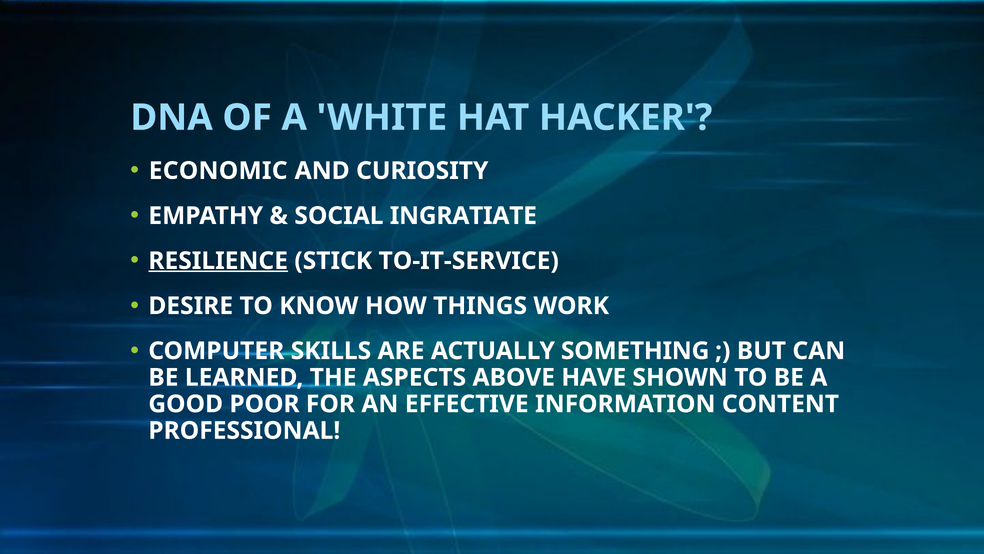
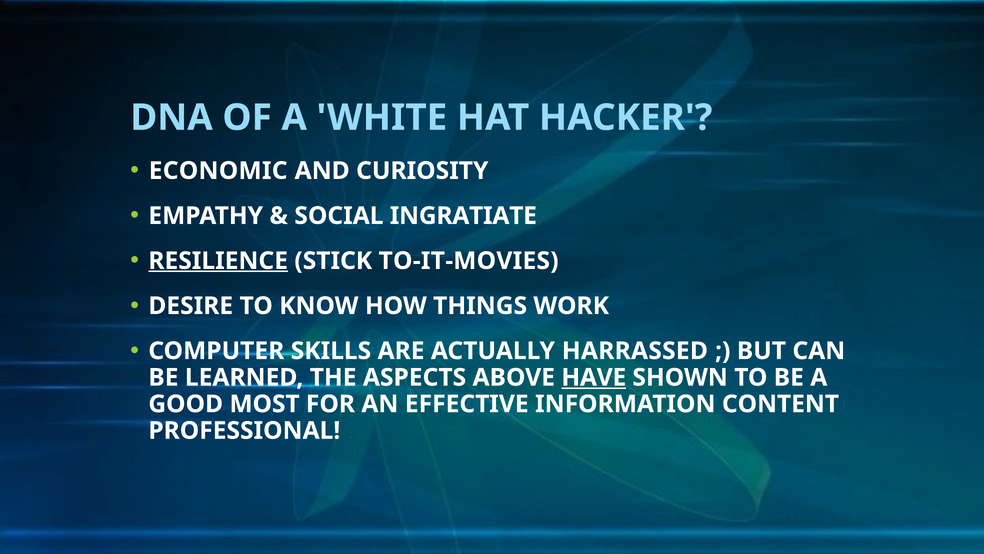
TO-IT-SERVICE: TO-IT-SERVICE -> TO-IT-MOVIES (469, 261)
SOMETHING: SOMETHING -> HARRASSED (635, 351)
HAVE underline: none -> present (594, 377)
POOR: POOR -> MOST (265, 404)
